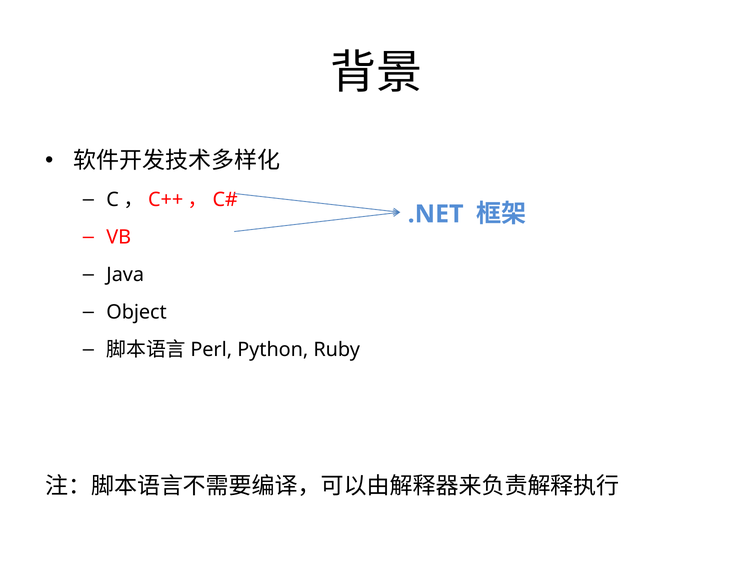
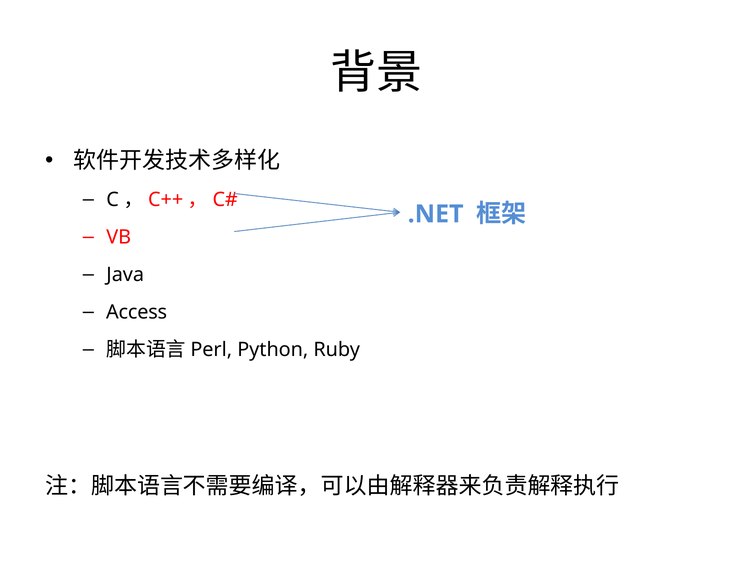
Object: Object -> Access (137, 312)
